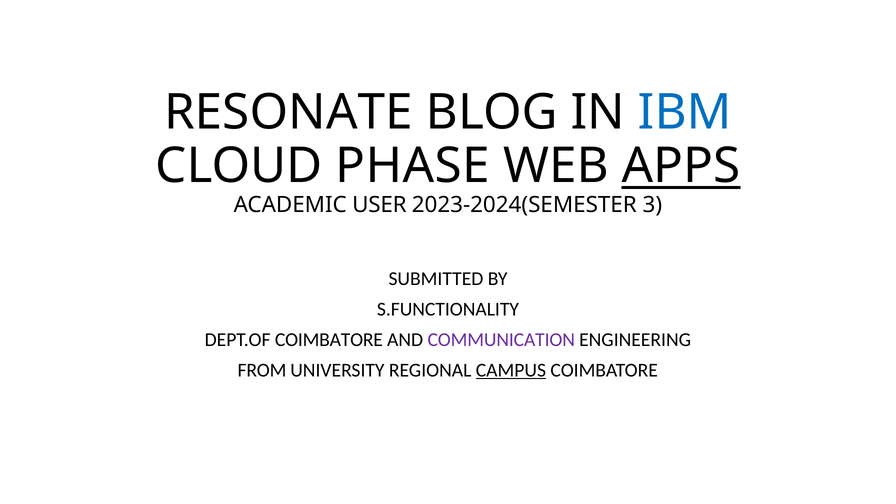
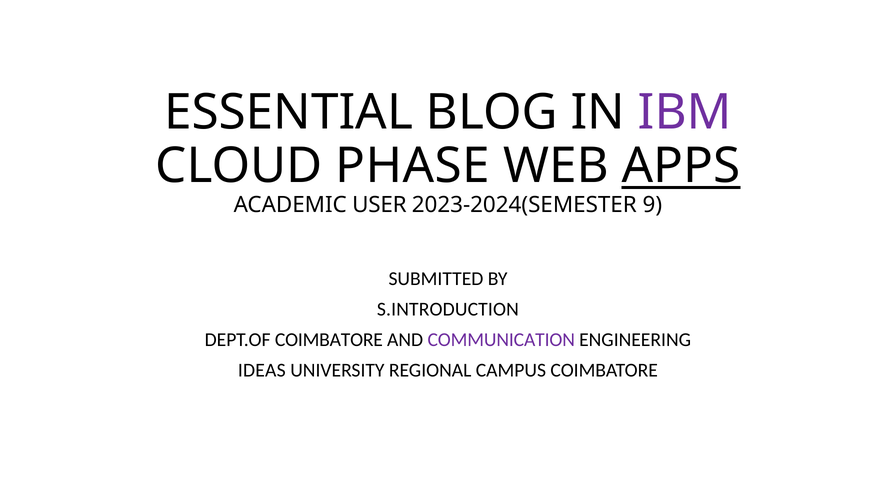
RESONATE: RESONATE -> ESSENTIAL (289, 113)
IBM colour: blue -> purple (685, 113)
3: 3 -> 9 (652, 205)
S.FUNCTIONALITY: S.FUNCTIONALITY -> S.INTRODUCTION (448, 309)
FROM: FROM -> IDEAS (262, 370)
CAMPUS underline: present -> none (511, 370)
